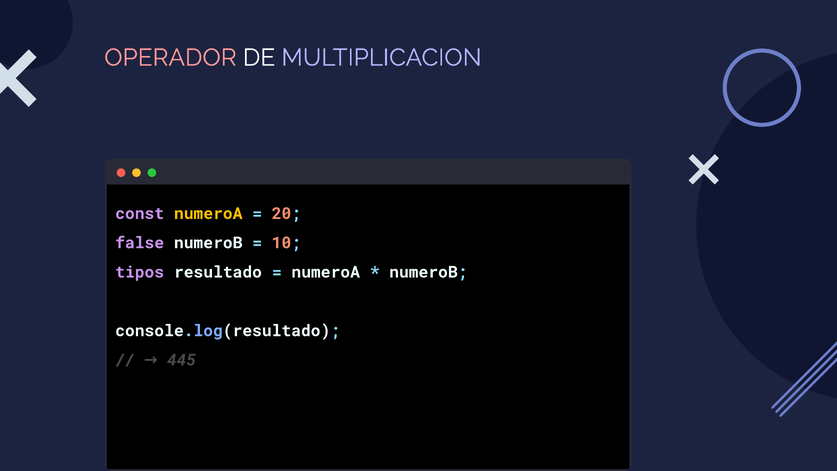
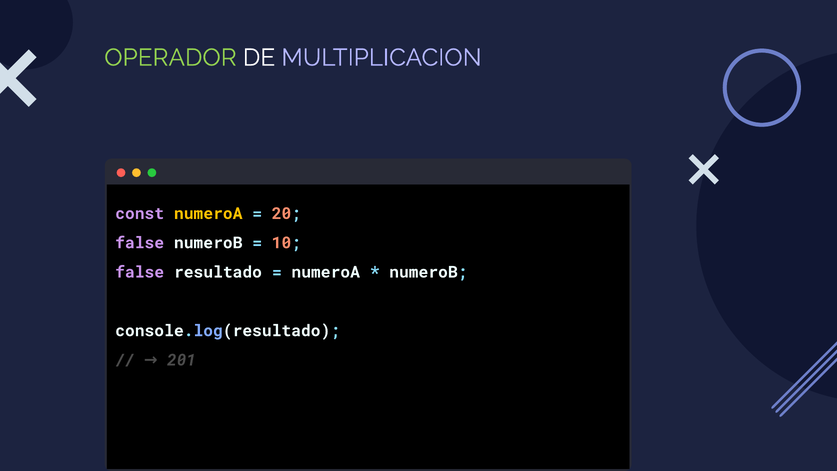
OPERADOR colour: pink -> light green (170, 58)
tipos: tipos -> false (140, 272)
445: 445 -> 201 (182, 360)
